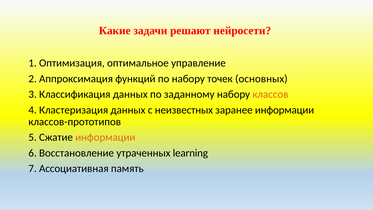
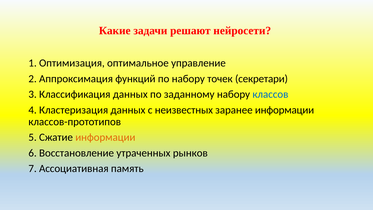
основных: основных -> секретари (261, 79)
классов colour: orange -> blue (270, 94)
learning: learning -> рынков (190, 153)
